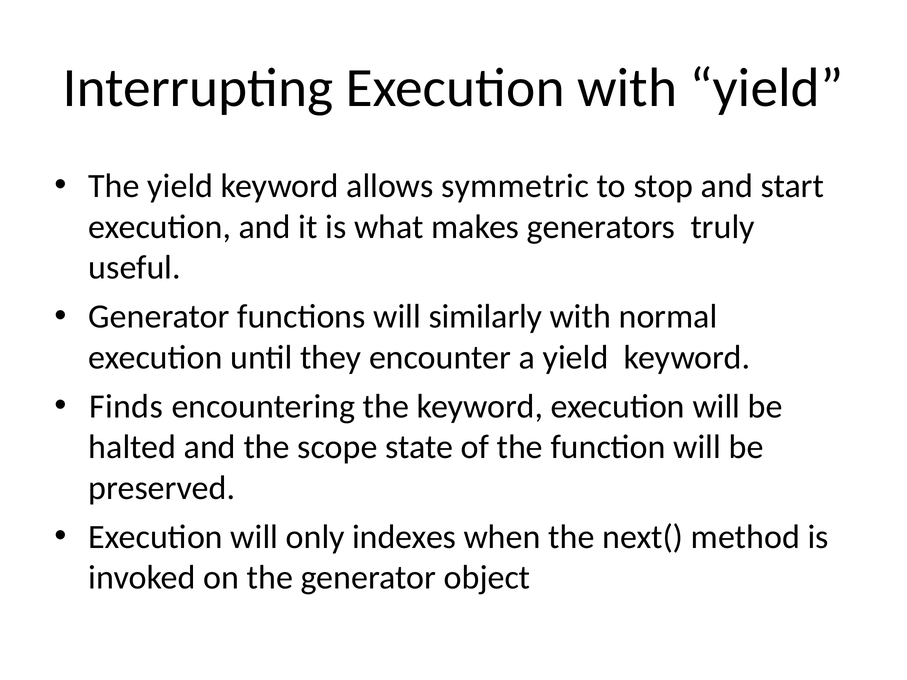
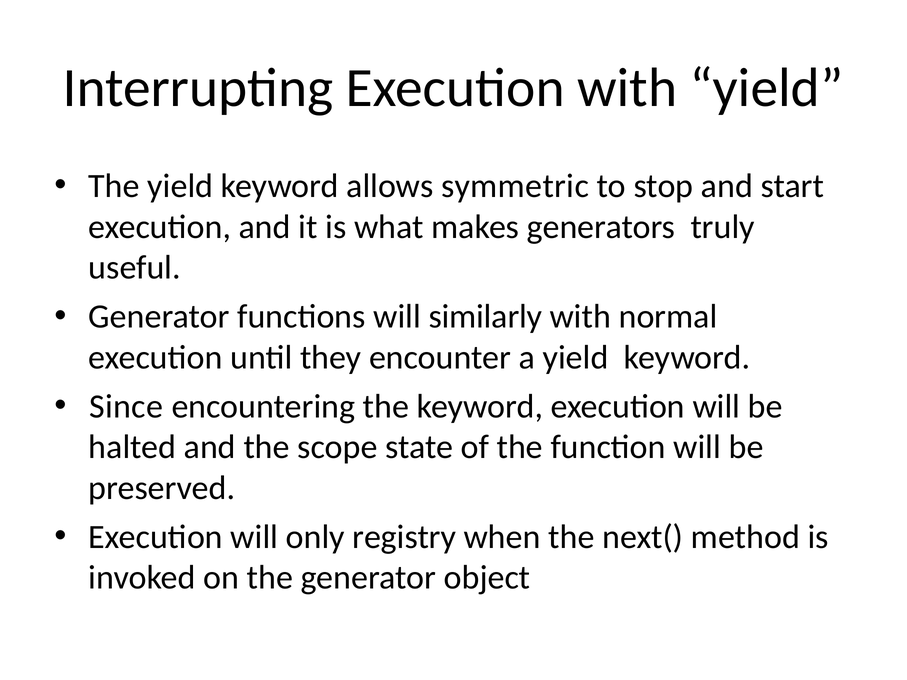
Finds: Finds -> Since (126, 406)
indexes: indexes -> registry (404, 537)
